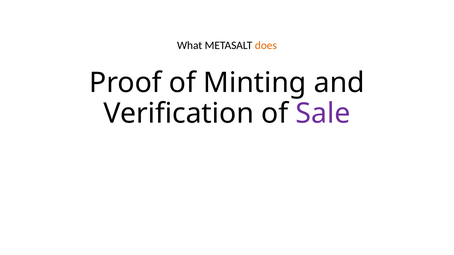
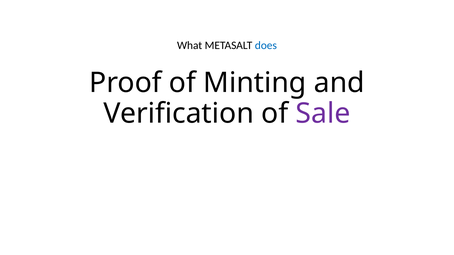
does colour: orange -> blue (266, 45)
